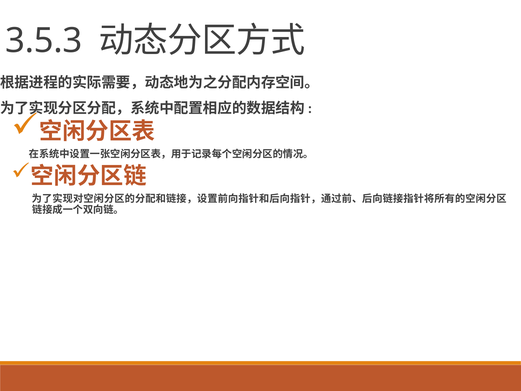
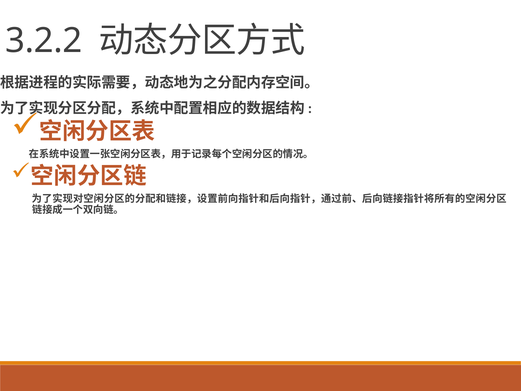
3.5.3: 3.5.3 -> 3.2.2 (44, 41)
